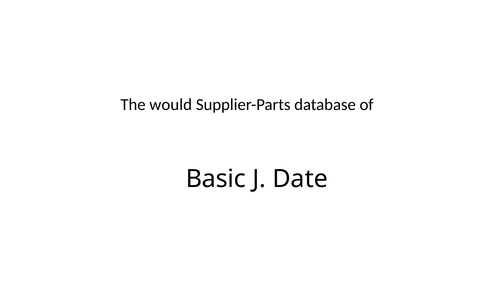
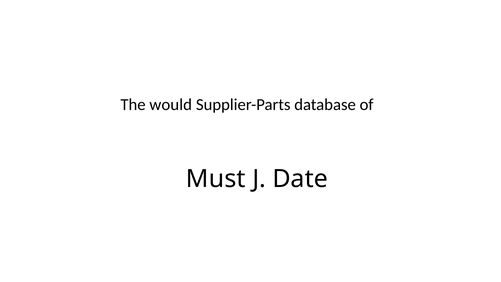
Basic: Basic -> Must (216, 179)
